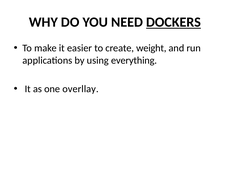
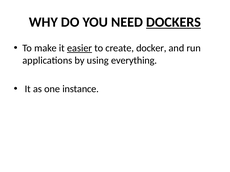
easier underline: none -> present (80, 48)
weight: weight -> docker (151, 48)
overllay: overllay -> instance (81, 89)
